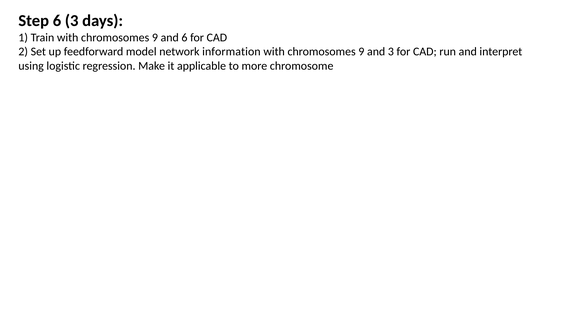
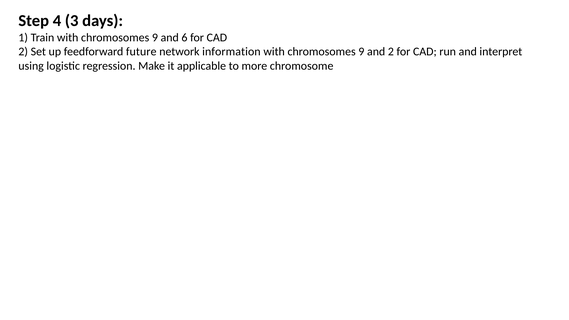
Step 6: 6 -> 4 (57, 21)
model: model -> future (141, 52)
and 3: 3 -> 2 (391, 52)
